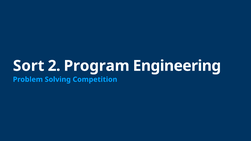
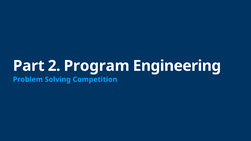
Sort: Sort -> Part (29, 66)
